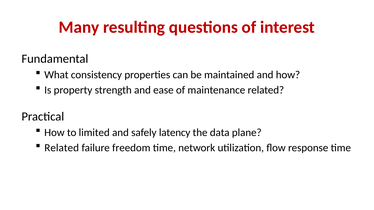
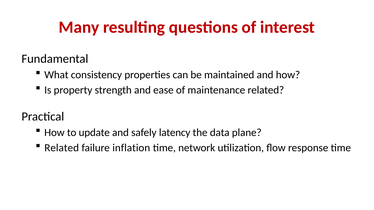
limited: limited -> update (94, 133)
freedom: freedom -> inflation (131, 148)
